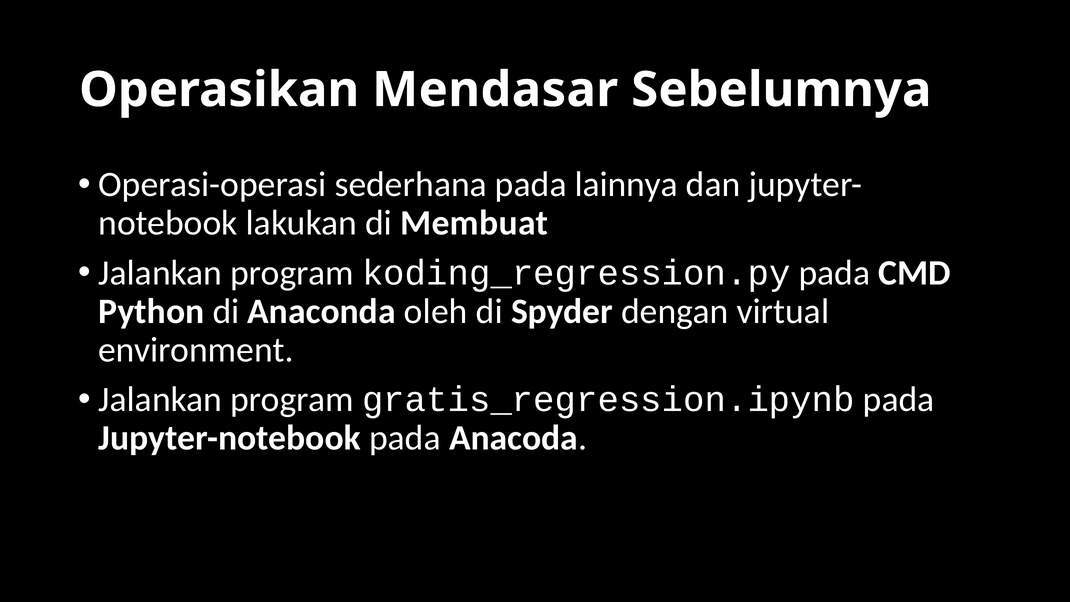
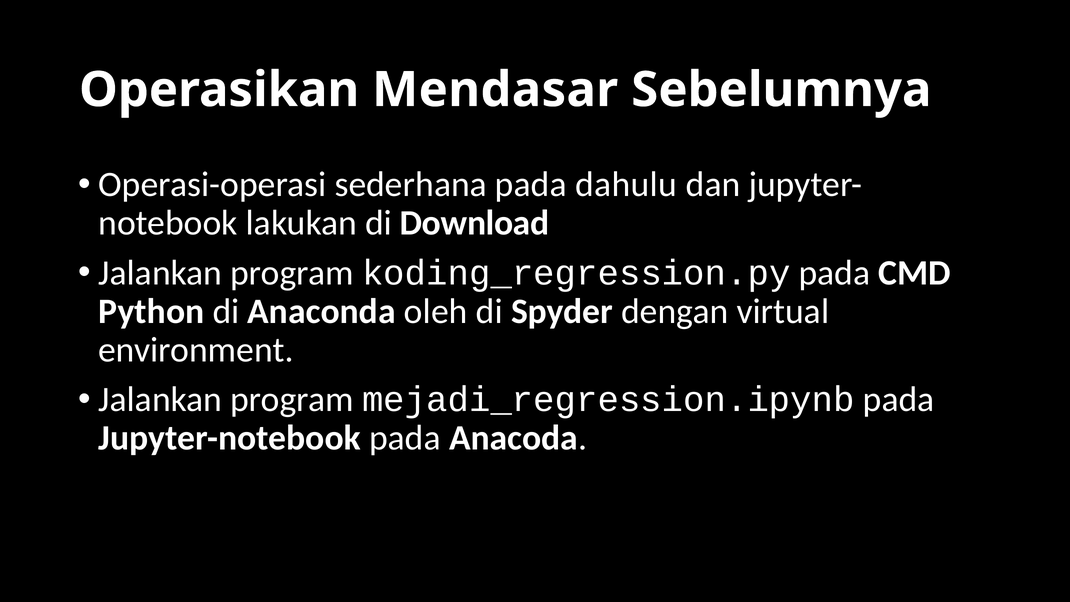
lainnya: lainnya -> dahulu (626, 185)
Membuat: Membuat -> Download (475, 223)
gratis_regression.ipynb: gratis_regression.ipynb -> mejadi_regression.ipynb (608, 400)
